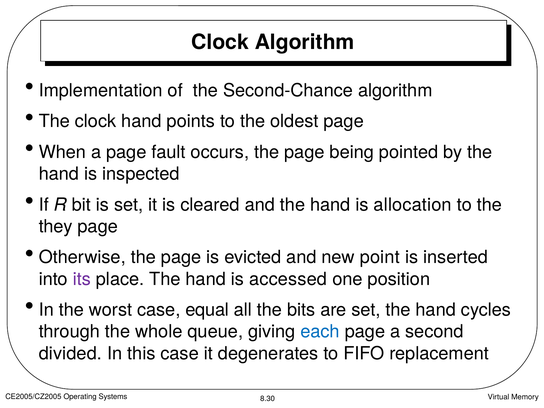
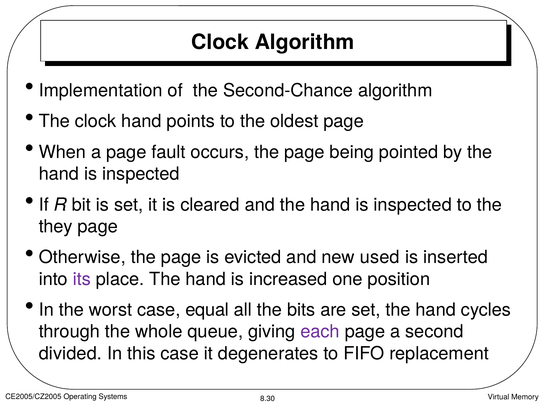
allocation: allocation -> inspected (413, 205)
point: point -> used (380, 257)
accessed: accessed -> increased (288, 279)
each colour: blue -> purple (320, 332)
